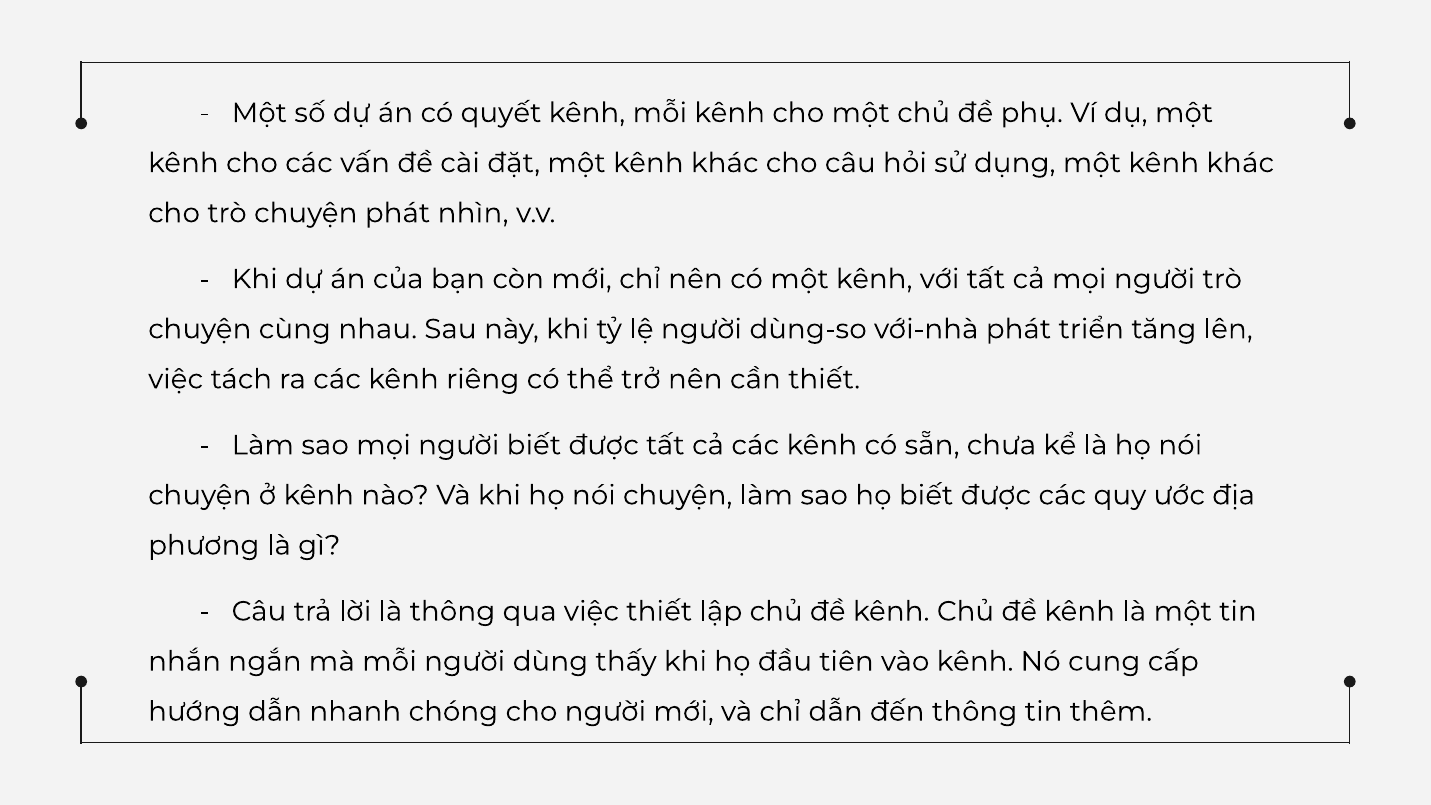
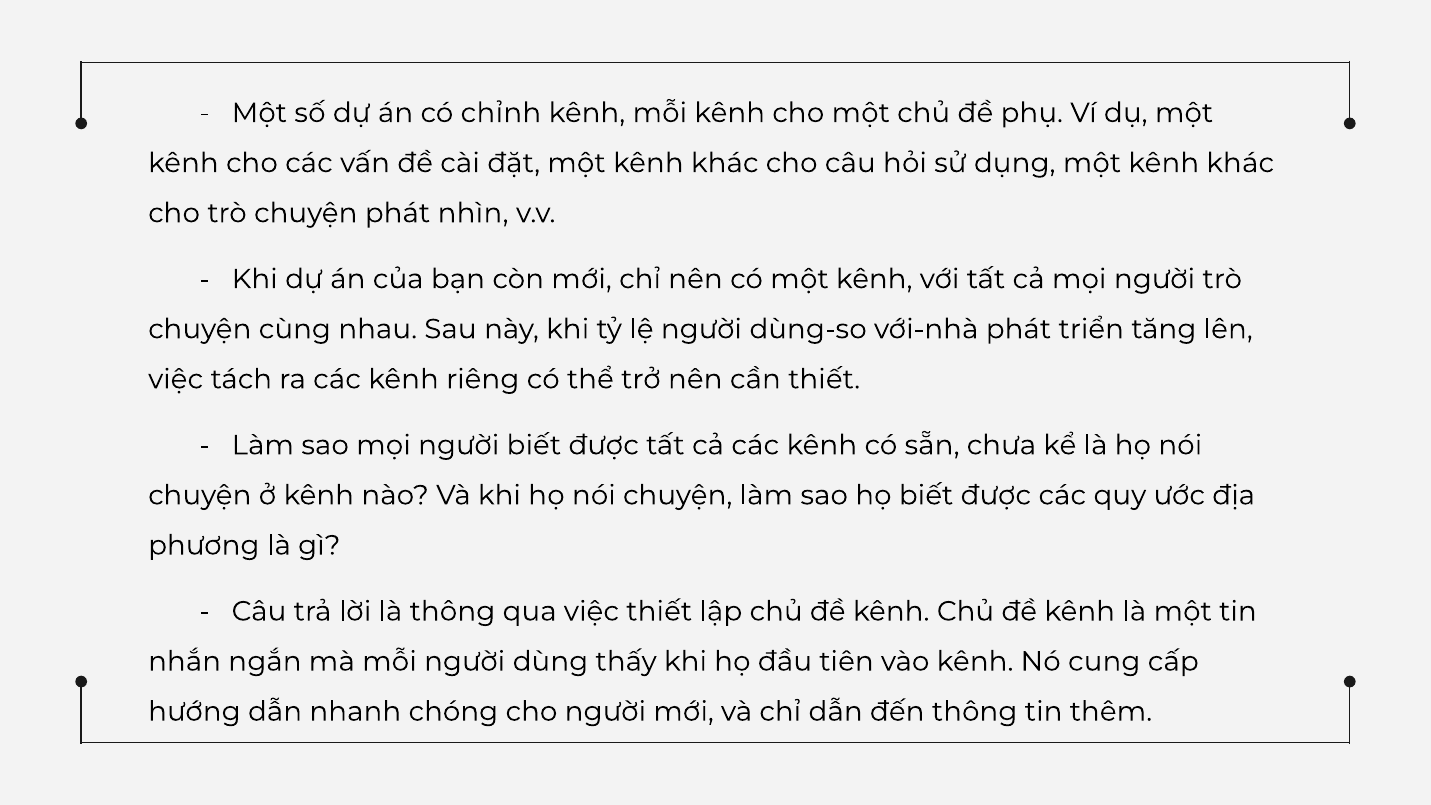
quyết: quyết -> chỉnh (501, 113)
